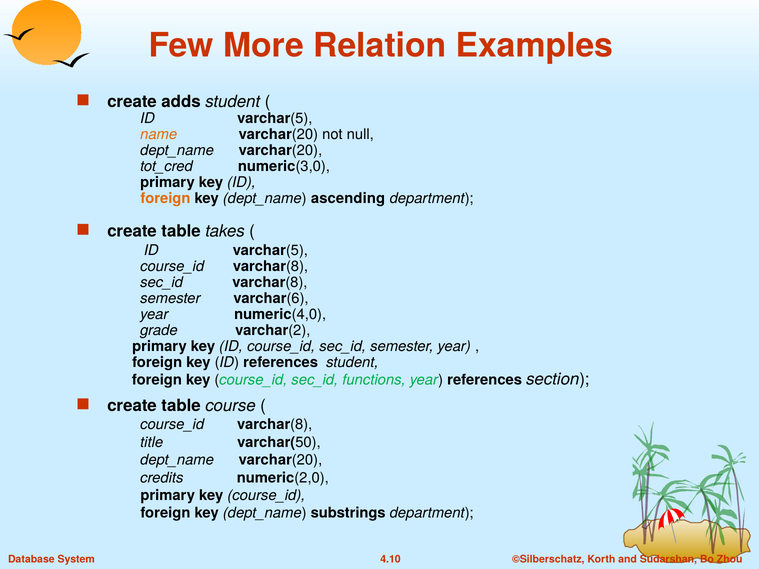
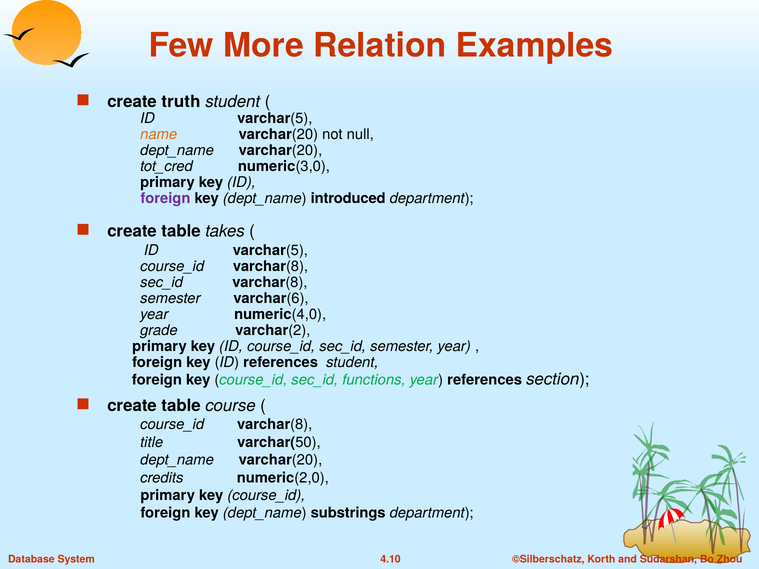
adds: adds -> truth (181, 102)
foreign colour: orange -> purple (165, 198)
ascending: ascending -> introduced (348, 198)
